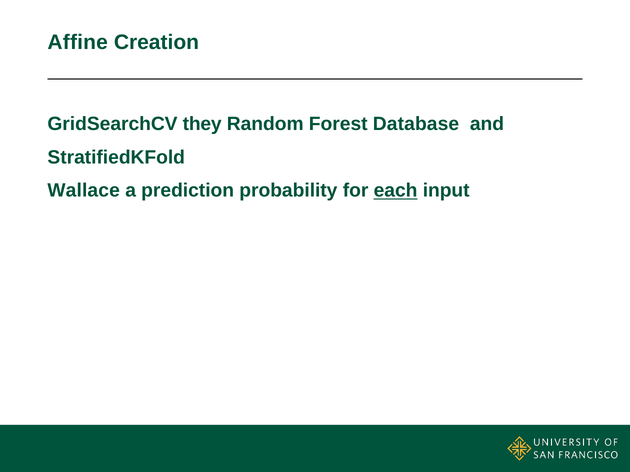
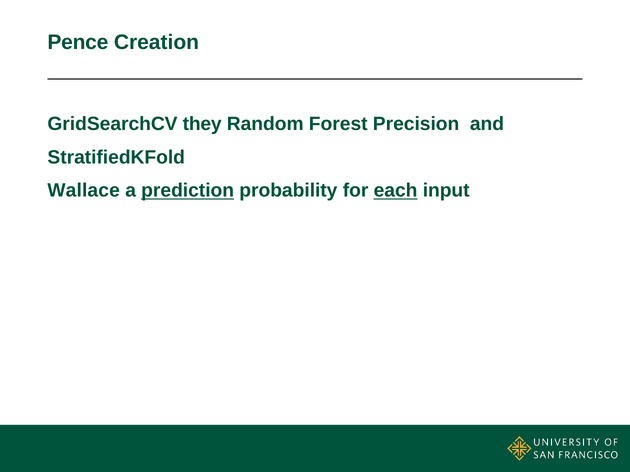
Affine: Affine -> Pence (78, 42)
Database: Database -> Precision (416, 124)
prediction underline: none -> present (188, 191)
